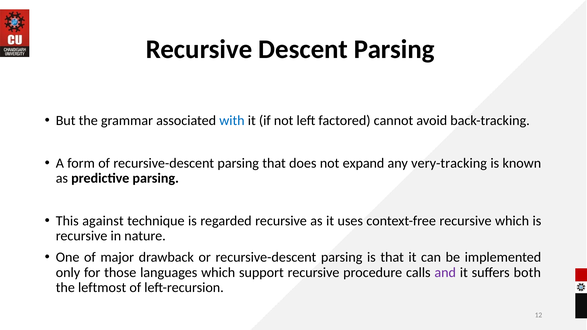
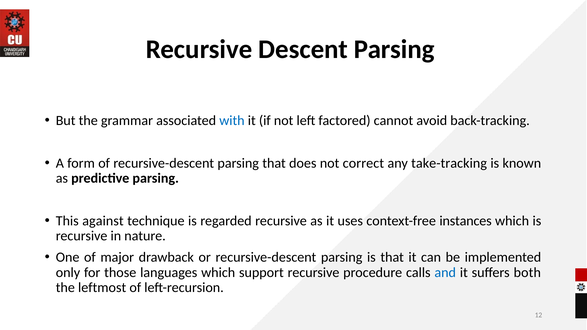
expand: expand -> correct (363, 163)
very-tracking: very-tracking -> take-tracking (449, 163)
context-free recursive: recursive -> instances (466, 221)
and colour: purple -> blue (445, 273)
